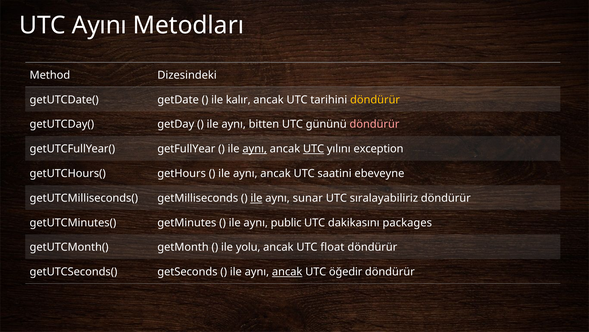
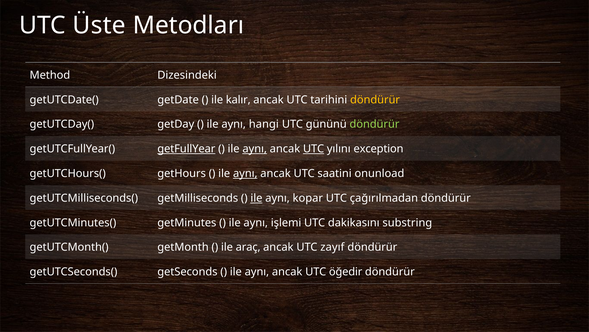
Ayını: Ayını -> Üste (99, 25)
bitten: bitten -> hangi (264, 124)
döndürür colour: pink -> light green (374, 124)
getFullYear underline: none -> present (186, 149)
aynı underline: none -> present (245, 173)
ebeveyne: ebeveyne -> onunload (379, 173)
sunar: sunar -> kopar (308, 198)
sıralayabiliriz: sıralayabiliriz -> çağırılmadan (384, 198)
public: public -> işlemi (286, 222)
packages: packages -> substring (407, 222)
yolu: yolu -> araç (248, 247)
float: float -> zayıf (332, 247)
ancak underline: present -> none (287, 271)
